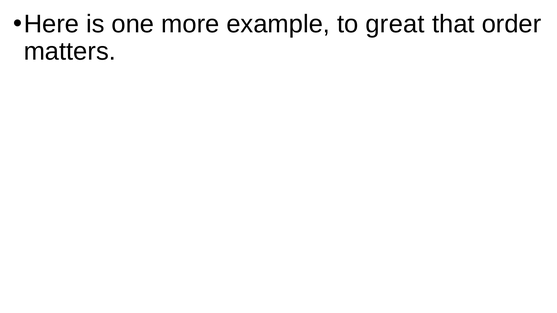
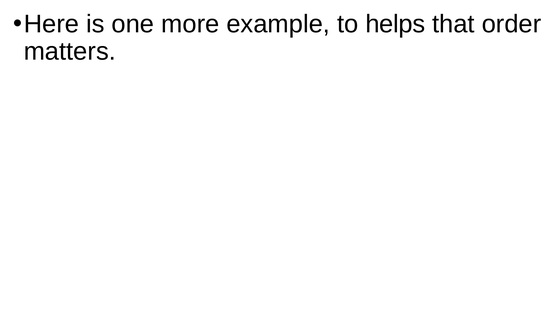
great: great -> helps (395, 24)
